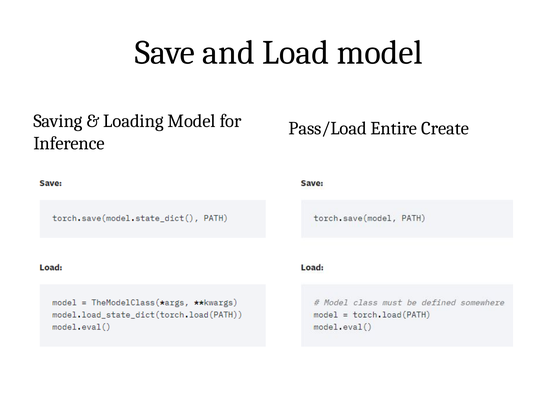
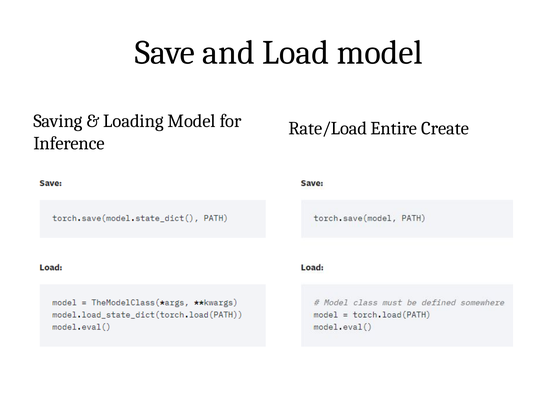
Pass/Load: Pass/Load -> Rate/Load (328, 128)
